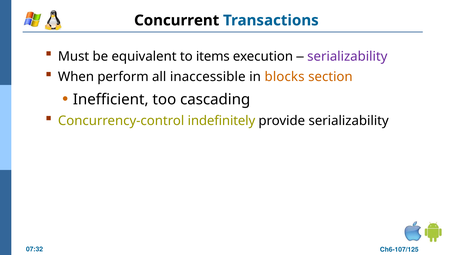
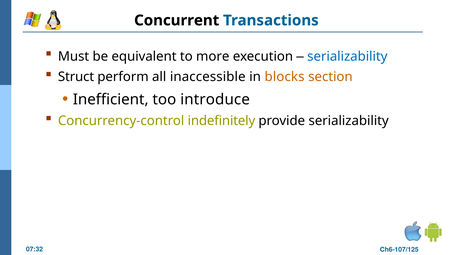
items: items -> more (213, 56)
serializability colour: purple -> blue (347, 56)
When: When -> Struct (76, 77)
cascading: cascading -> introduce (215, 99)
